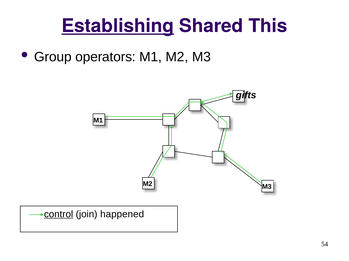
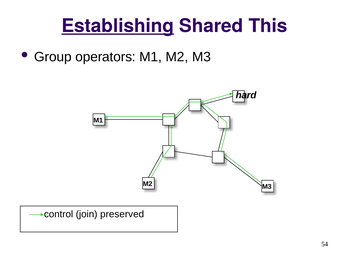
gifts: gifts -> hard (246, 95)
control underline: present -> none (59, 215)
happened: happened -> preserved (122, 215)
